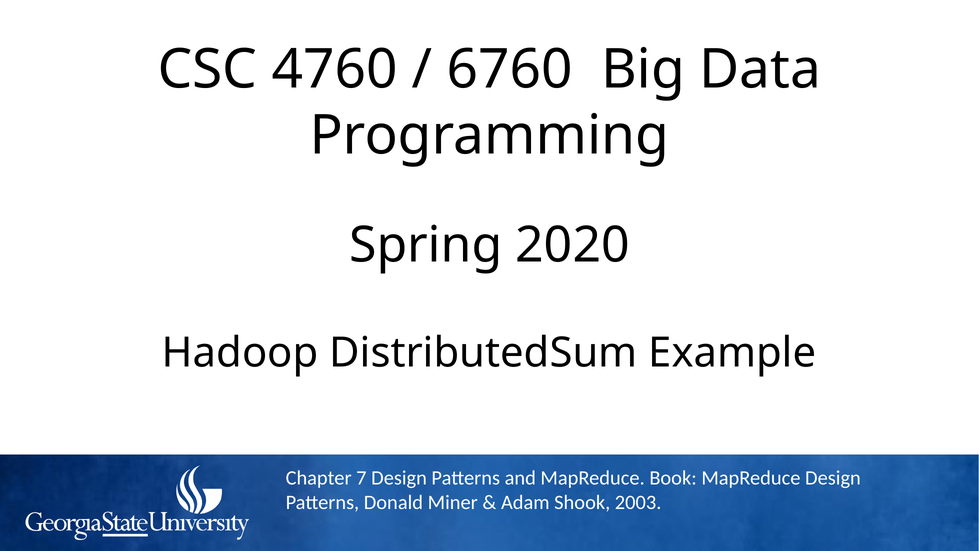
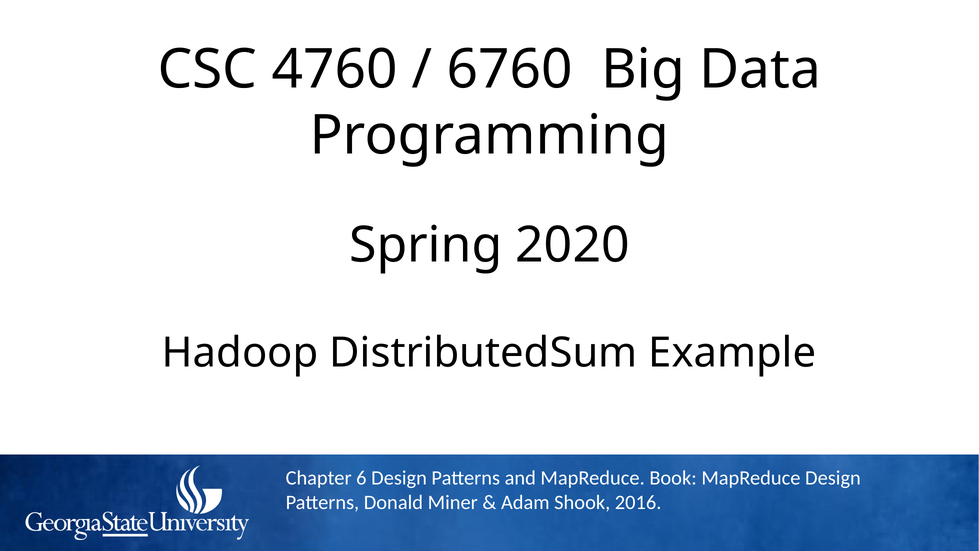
7: 7 -> 6 (361, 478)
2003: 2003 -> 2016 (638, 502)
